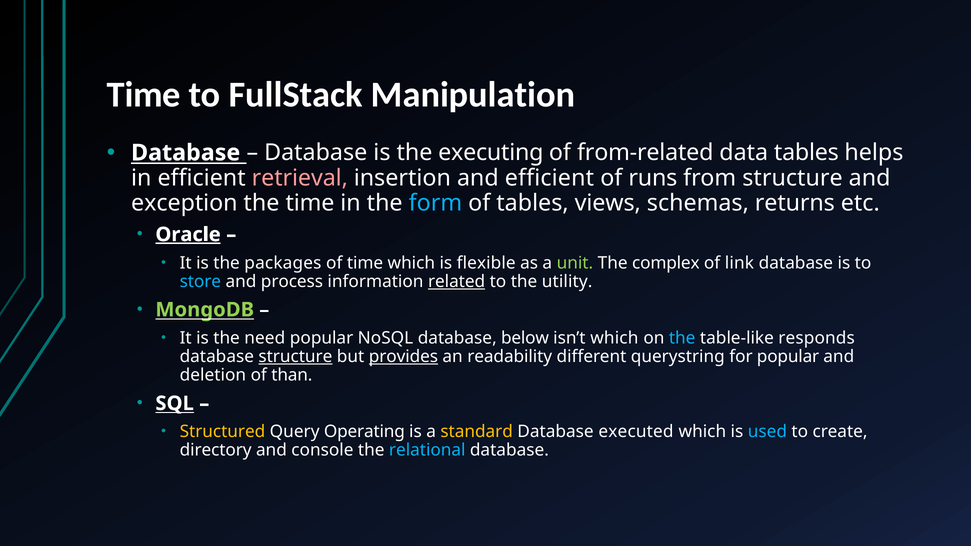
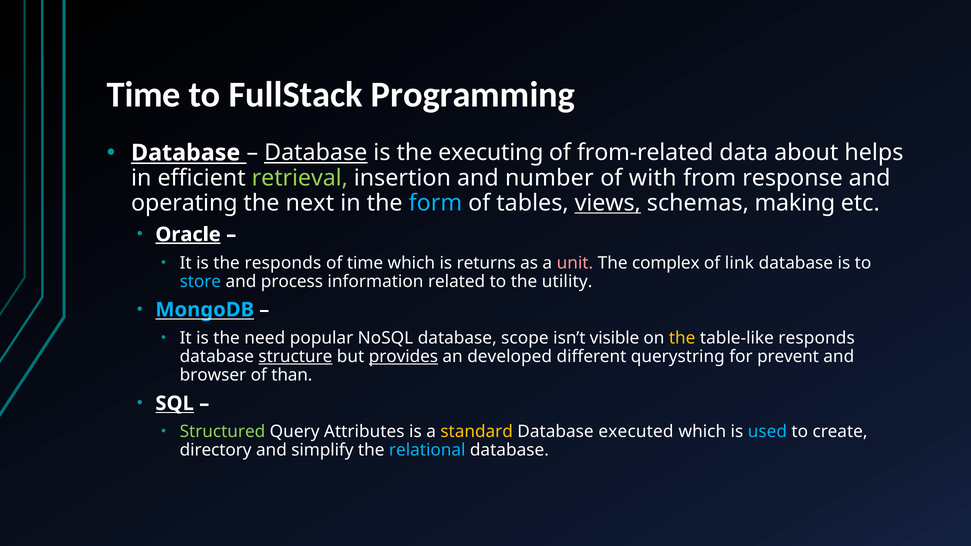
Manipulation: Manipulation -> Programming (473, 95)
Database underline: none -> present (316, 153)
data tables: tables -> about (806, 153)
retrieval colour: pink -> light green (300, 178)
and efficient: efficient -> number (549, 178)
runs: runs -> with (653, 178)
from structure: structure -> response (793, 178)
exception: exception -> operating (184, 203)
the time: time -> next (310, 203)
views underline: none -> present (608, 203)
returns: returns -> making (795, 203)
the packages: packages -> responds (283, 263)
flexible: flexible -> returns (486, 263)
unit colour: light green -> pink (575, 263)
related underline: present -> none (457, 282)
MongoDB colour: light green -> light blue (205, 310)
below: below -> scope (525, 338)
isn’t which: which -> visible (615, 338)
the colour: light blue -> yellow (682, 338)
readability: readability -> developed (510, 357)
for popular: popular -> prevent (788, 357)
deletion: deletion -> browser (213, 375)
Structured colour: yellow -> light green (222, 432)
Operating: Operating -> Attributes (364, 432)
console: console -> simplify (322, 451)
